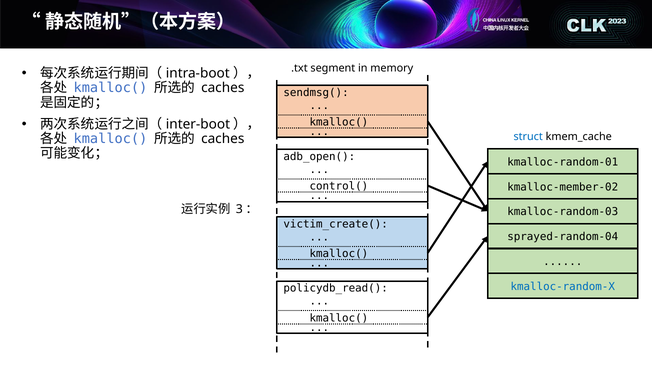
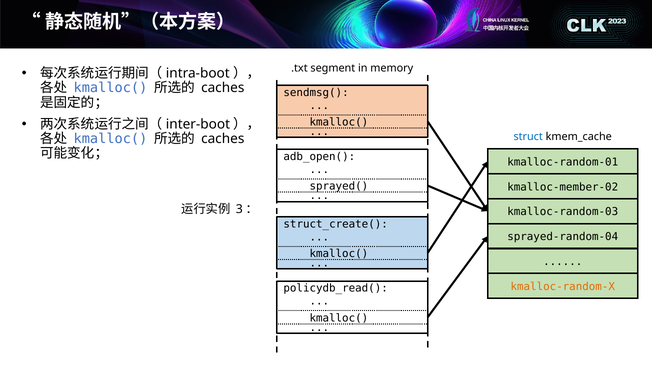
control(: control( -> sprayed( (339, 186)
victim_create(: victim_create( -> struct_create( (336, 224)
kmalloc-random-X colour: blue -> orange (563, 286)
